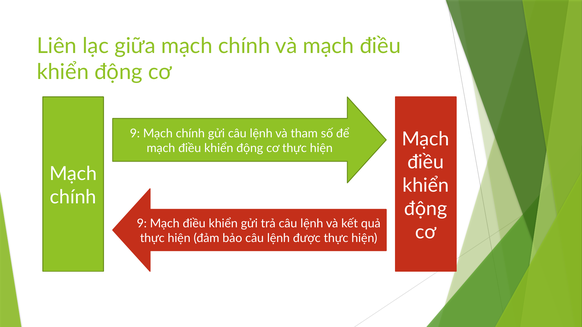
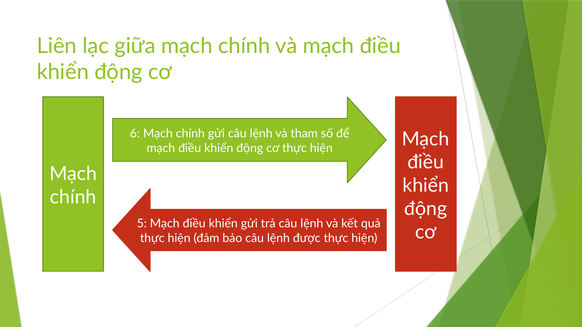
9: 9 -> 6 (135, 134)
9: 9 -> 5 (142, 224)
